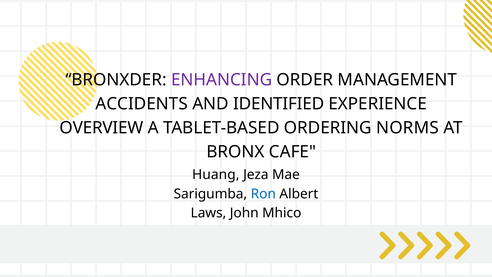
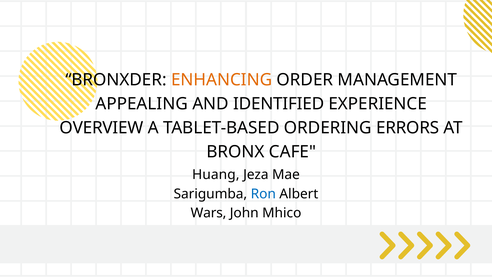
ENHANCING colour: purple -> orange (222, 80)
ACCIDENTS: ACCIDENTS -> APPEALING (142, 104)
NORMS: NORMS -> ERRORS (408, 128)
Laws: Laws -> Wars (208, 213)
